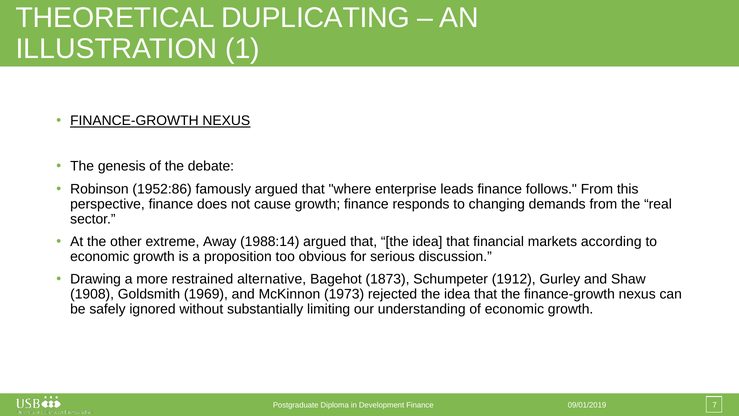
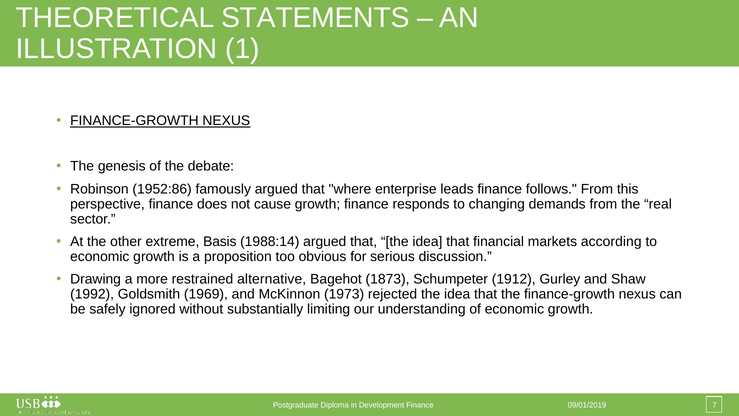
DUPLICATING: DUPLICATING -> STATEMENTS (315, 18)
Away: Away -> Basis (220, 241)
1908: 1908 -> 1992 (92, 294)
